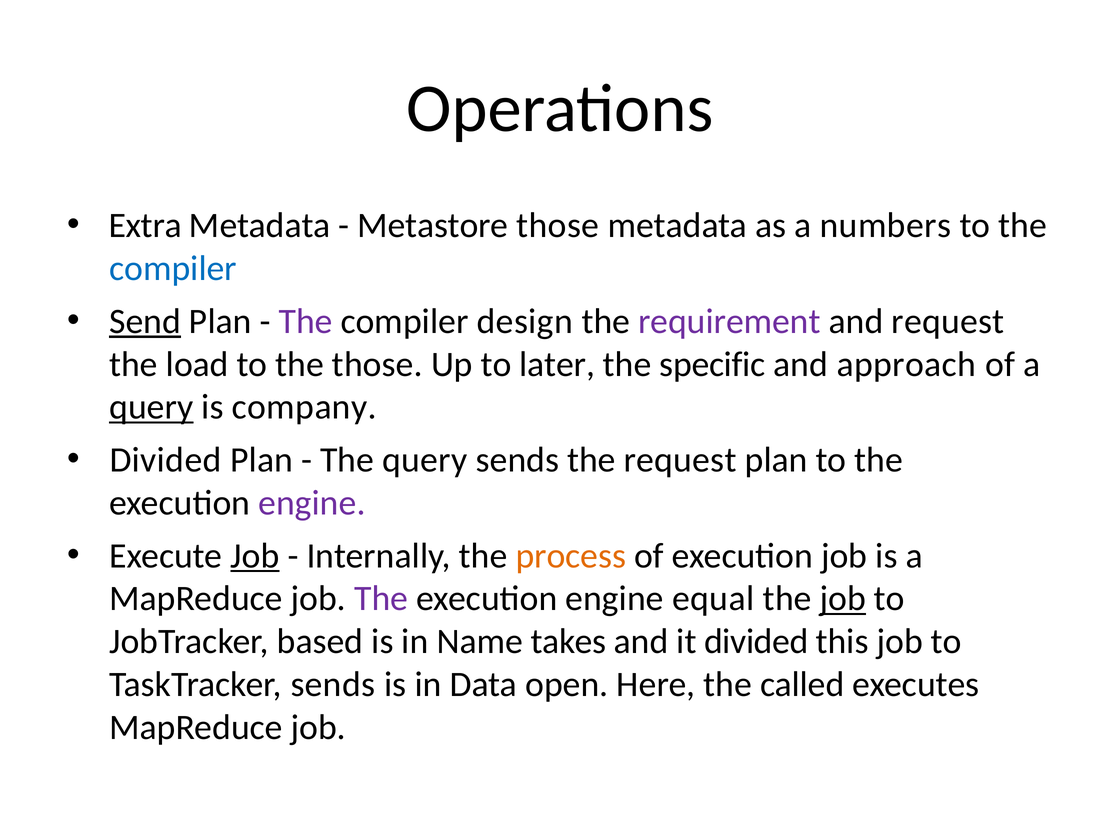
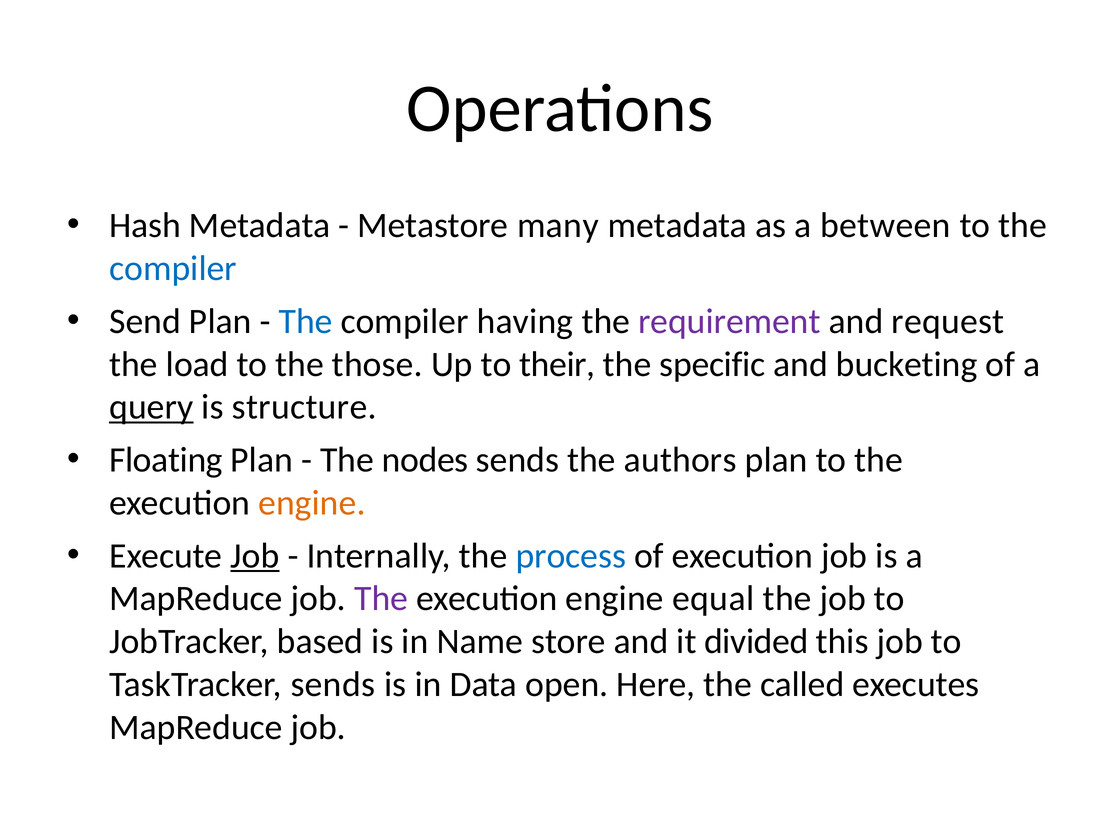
Extra: Extra -> Hash (145, 226)
Metastore those: those -> many (558, 226)
numbers: numbers -> between (885, 226)
Send underline: present -> none (145, 321)
The colour: purple -> blue (306, 321)
design: design -> having (525, 321)
later: later -> their (557, 364)
approach: approach -> bucketing (907, 364)
company: company -> structure (304, 407)
Divided: Divided -> Floating (166, 460)
The query: query -> nodes (425, 460)
the request: request -> authors (680, 460)
engine colour: purple -> orange (312, 503)
process colour: orange -> blue (571, 556)
job underline: present -> none (843, 599)
takes: takes -> store (568, 642)
